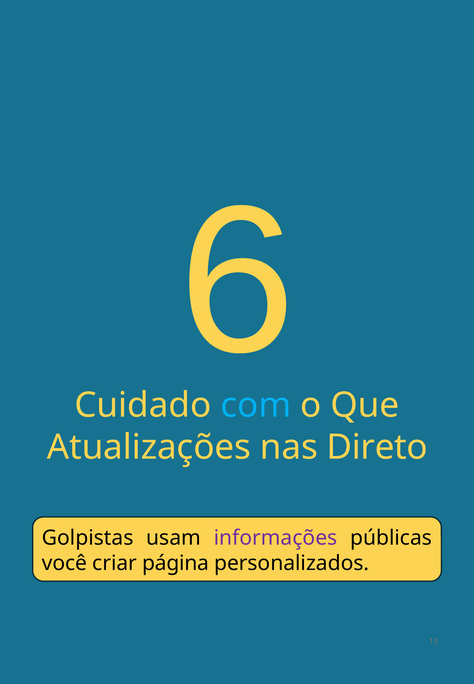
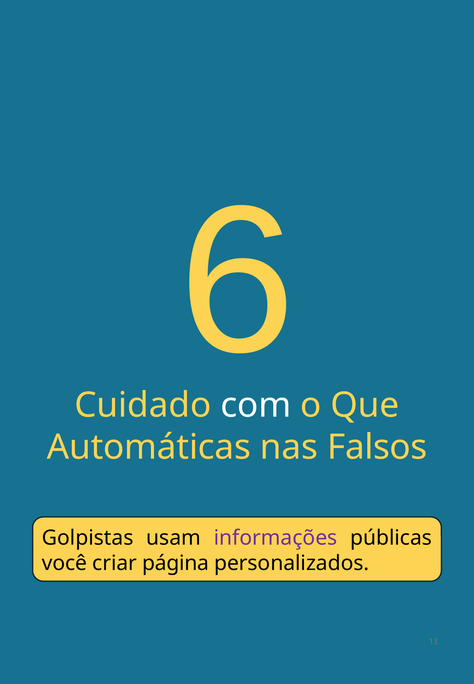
com colour: light blue -> white (256, 406)
Atualizações: Atualizações -> Automáticas (149, 448)
Direto: Direto -> Falsos (377, 448)
